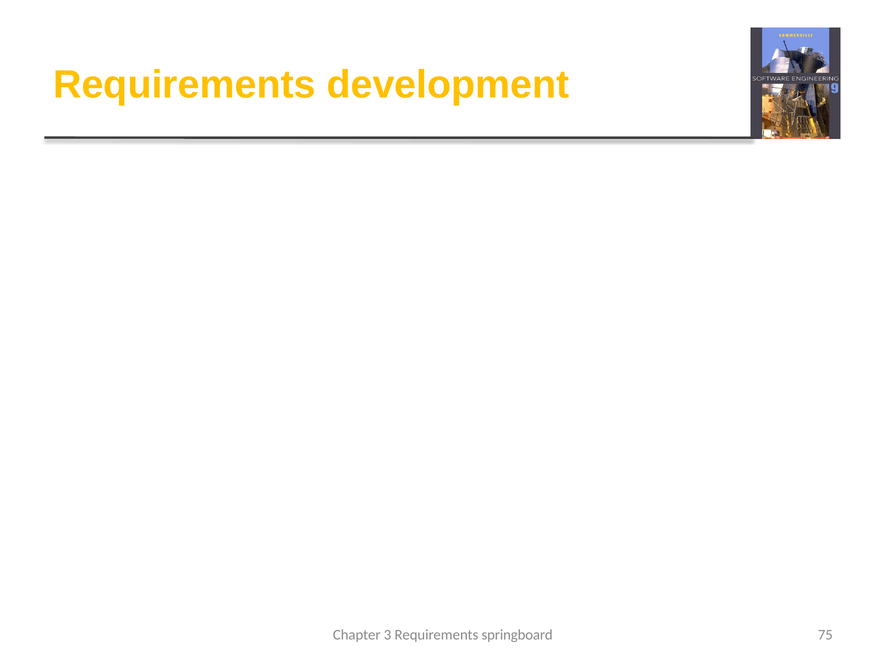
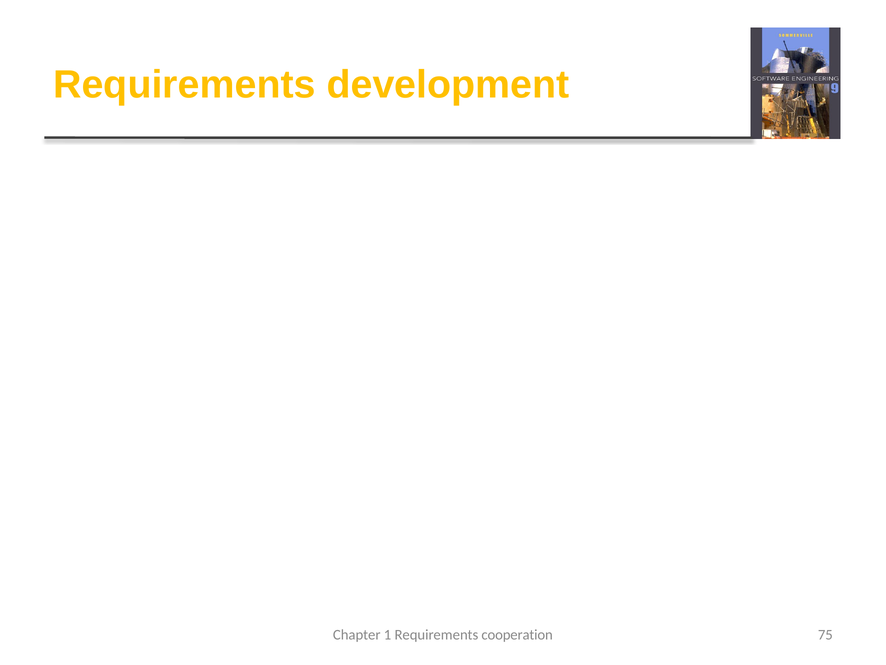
3: 3 -> 1 (388, 635)
springboard: springboard -> cooperation (517, 635)
